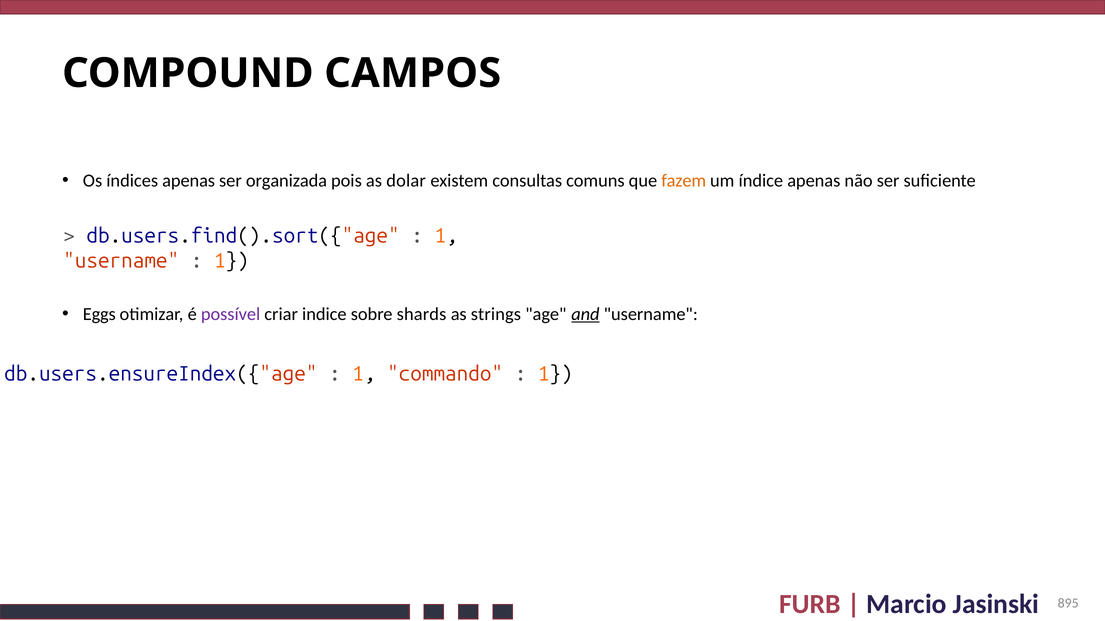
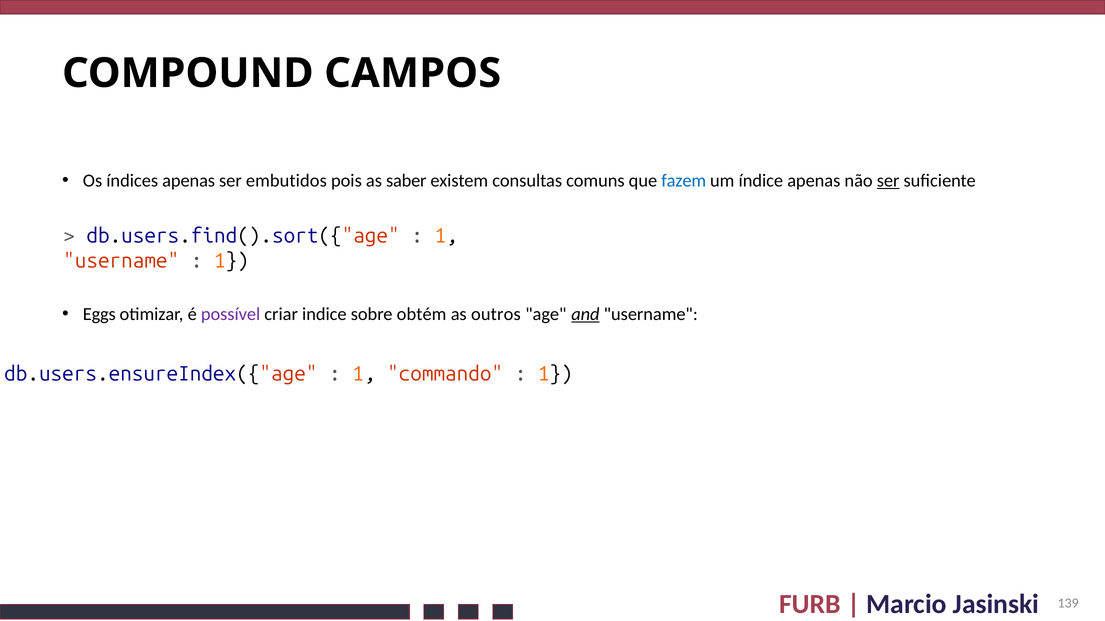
organizada: organizada -> embutidos (286, 181)
dolar: dolar -> saber (406, 181)
fazem colour: orange -> blue (684, 181)
ser underline: none -> present (888, 181)
shards: shards -> obtém (422, 314)
strings: strings -> outros (496, 314)
895: 895 -> 139 (1068, 604)
